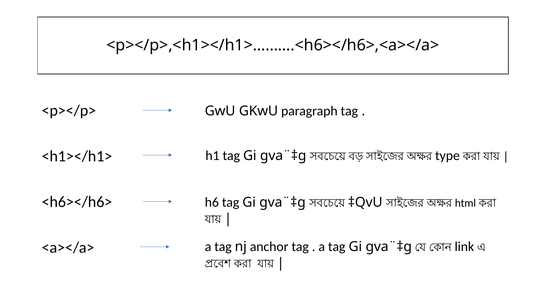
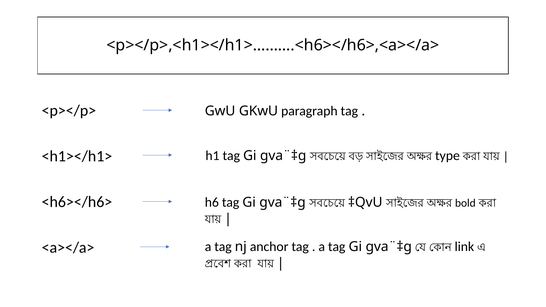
html: html -> bold (465, 203)
